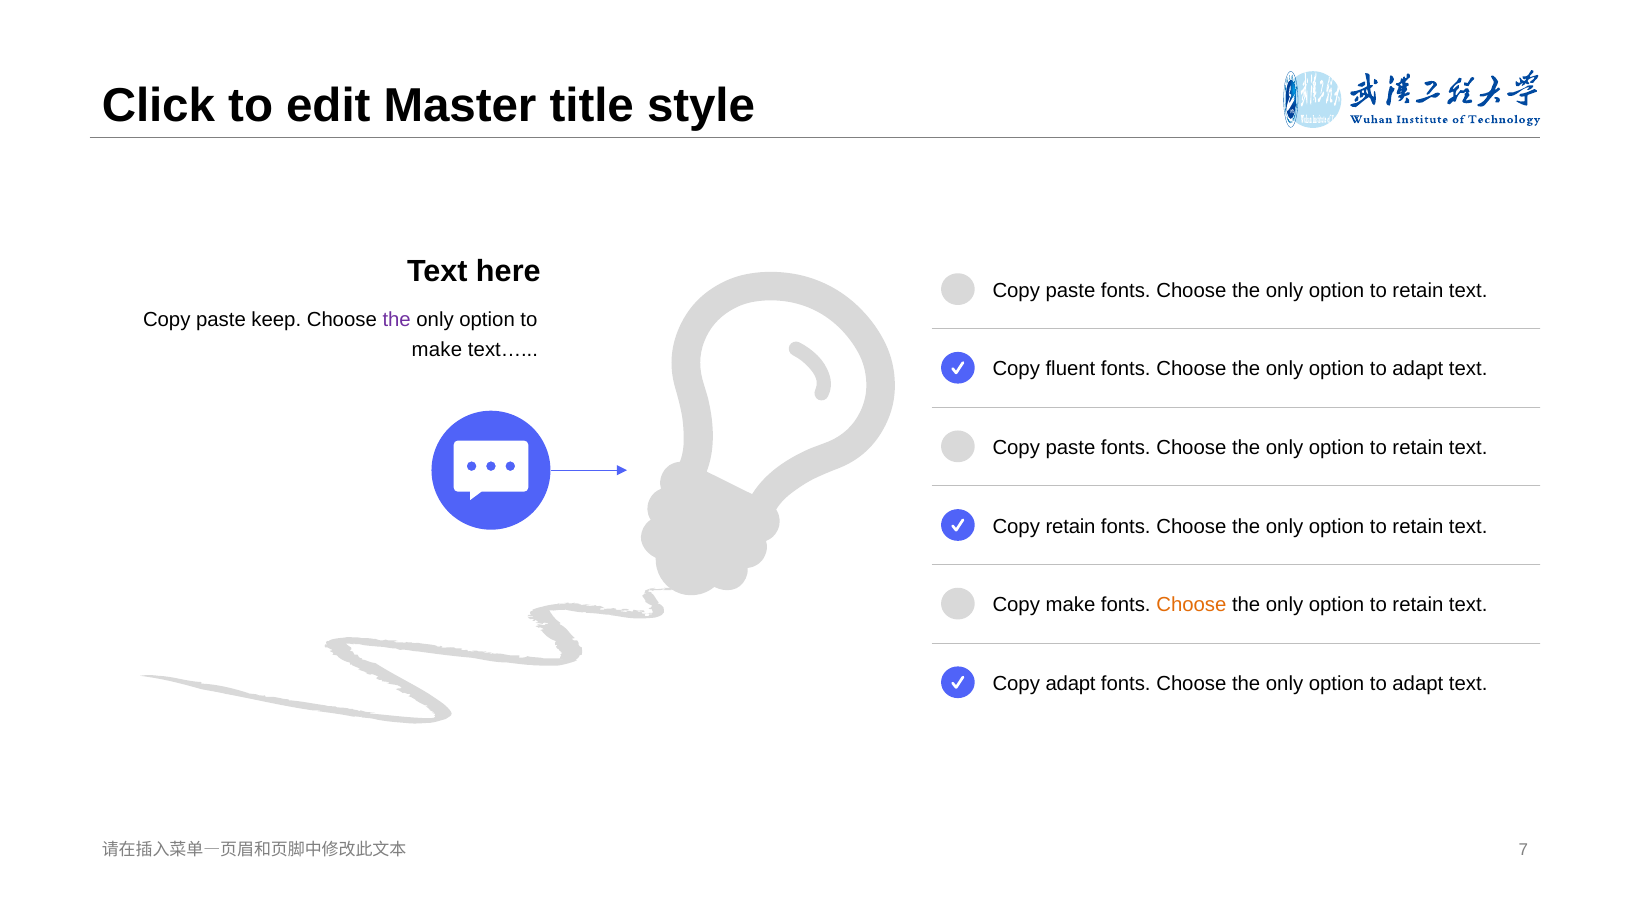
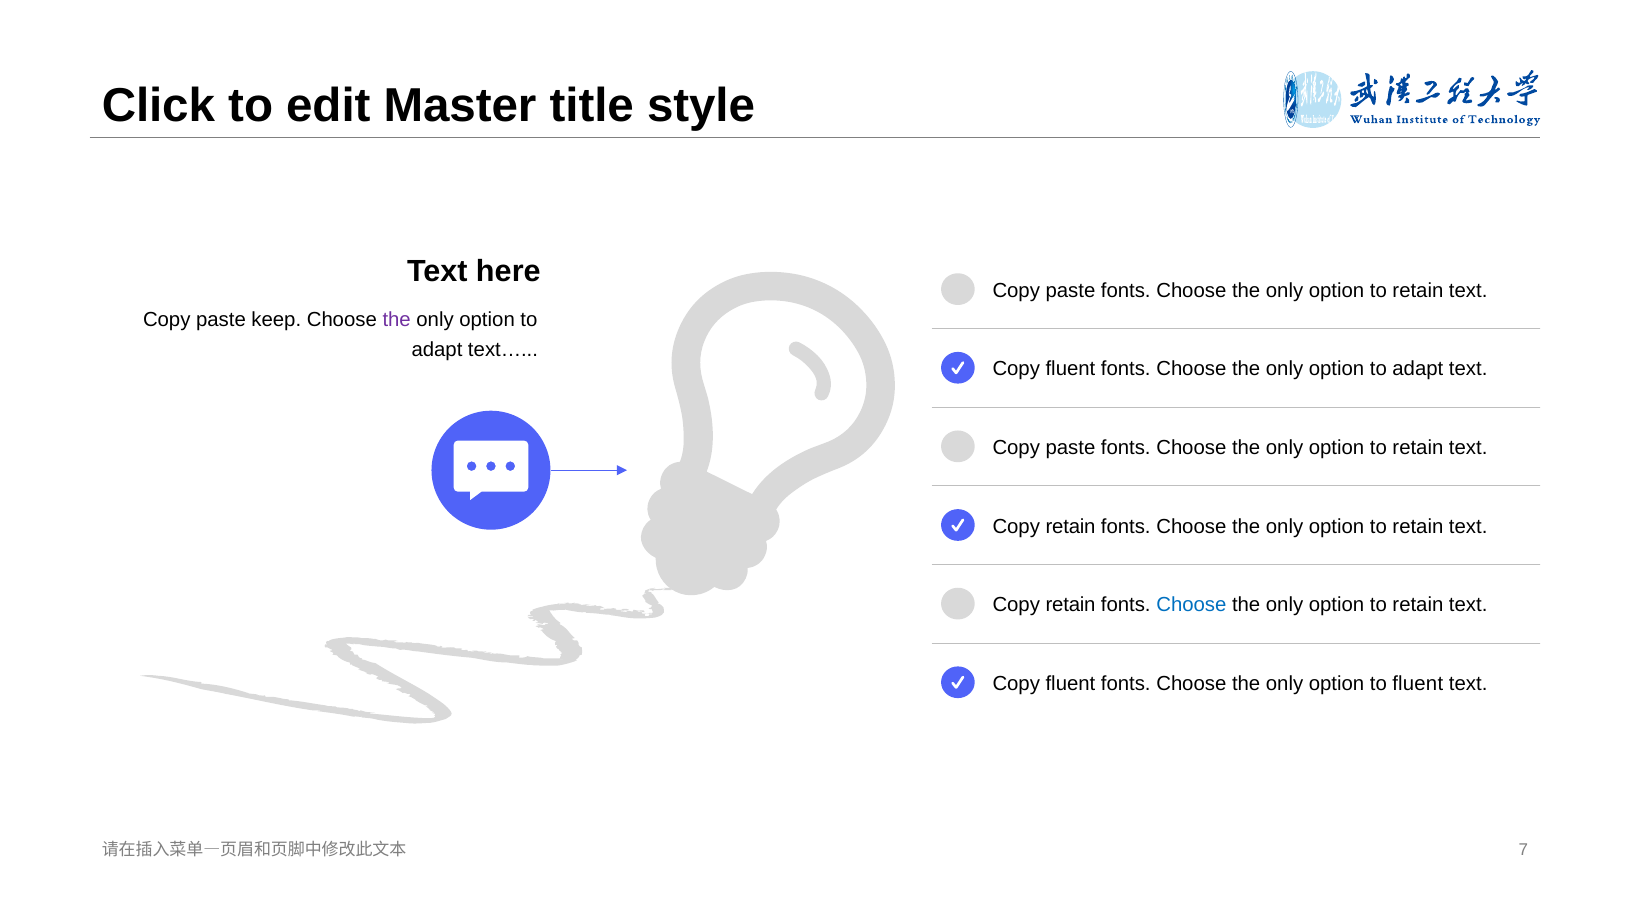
make: make -> adapt (437, 350)
make: make -> retain (1071, 605)
Choose colour: orange -> blue (1191, 605)
adapt: adapt -> fluent (1070, 684)
adapt: adapt -> fluent (1418, 684)
